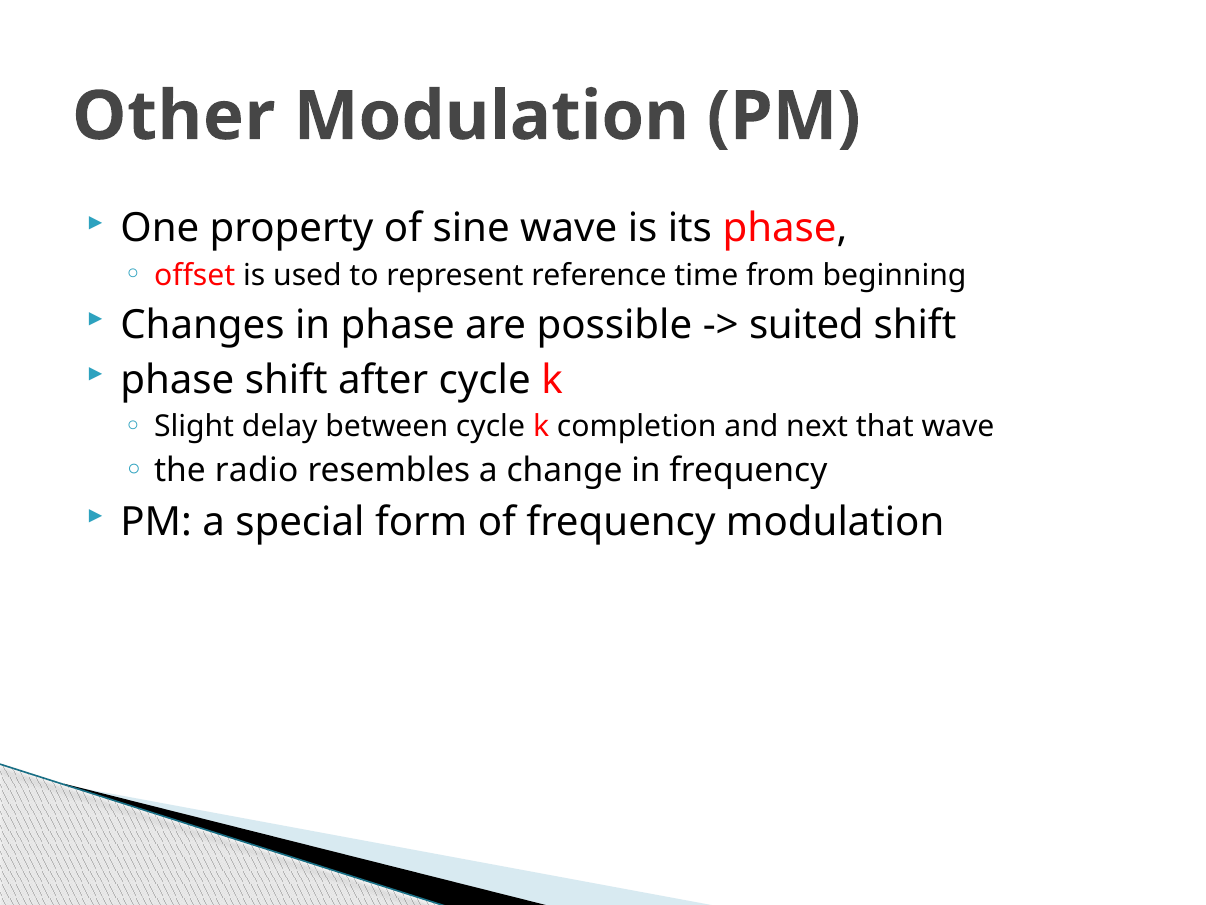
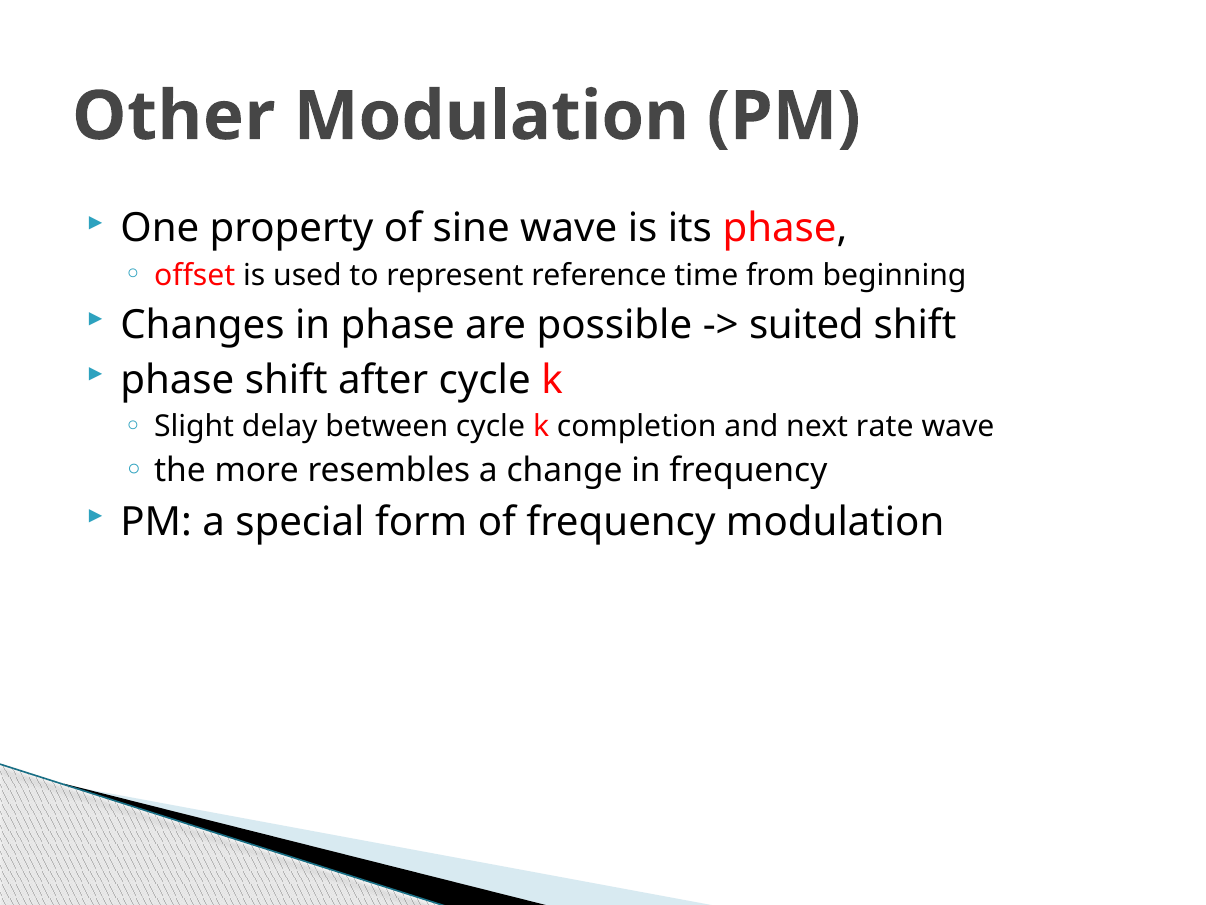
that: that -> rate (885, 427)
radio: radio -> more (257, 470)
